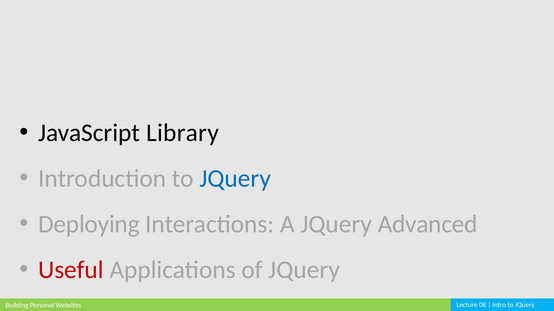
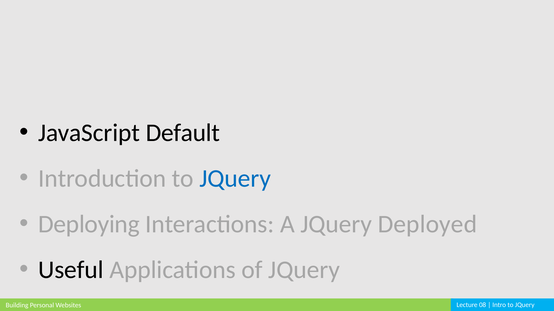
Library: Library -> Default (183, 133)
Advanced: Advanced -> Deployed (427, 225)
Useful colour: red -> black (71, 270)
